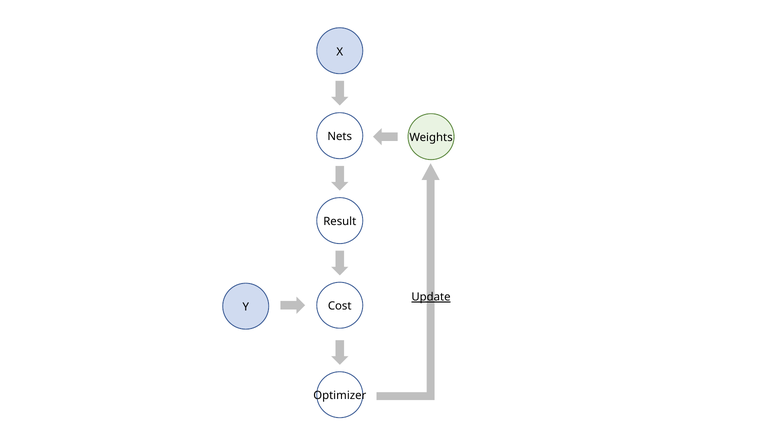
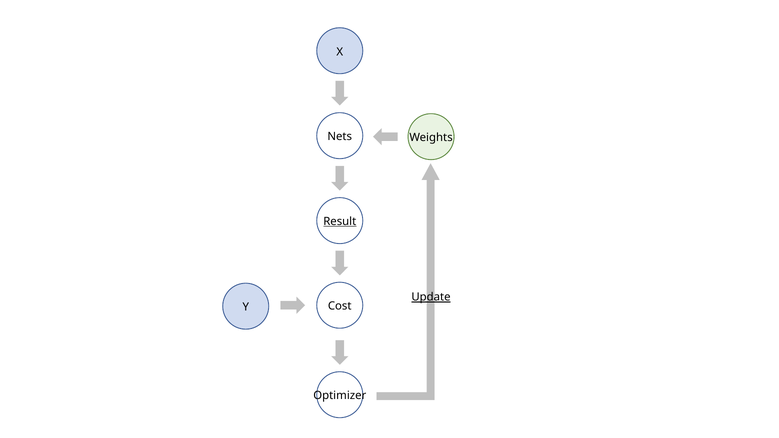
Result underline: none -> present (340, 221)
